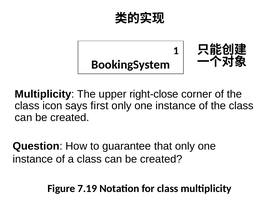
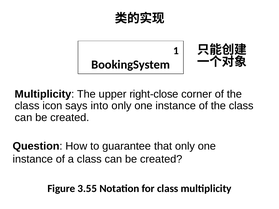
first: first -> into (100, 106)
7.19: 7.19 -> 3.55 (87, 189)
